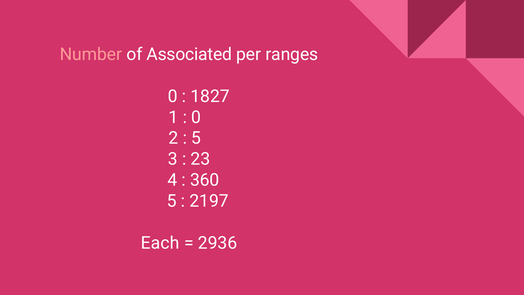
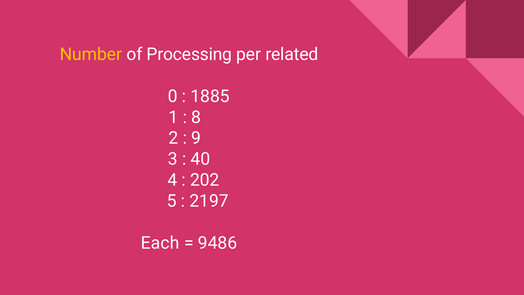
Number colour: pink -> yellow (91, 54)
Associated: Associated -> Processing (189, 54)
ranges: ranges -> related (292, 54)
1827: 1827 -> 1885 (210, 96)
0: 0 -> 8 (196, 117)
5: 5 -> 9 (196, 138)
23: 23 -> 40 (200, 159)
360: 360 -> 202 (205, 180)
2936: 2936 -> 9486 (218, 243)
